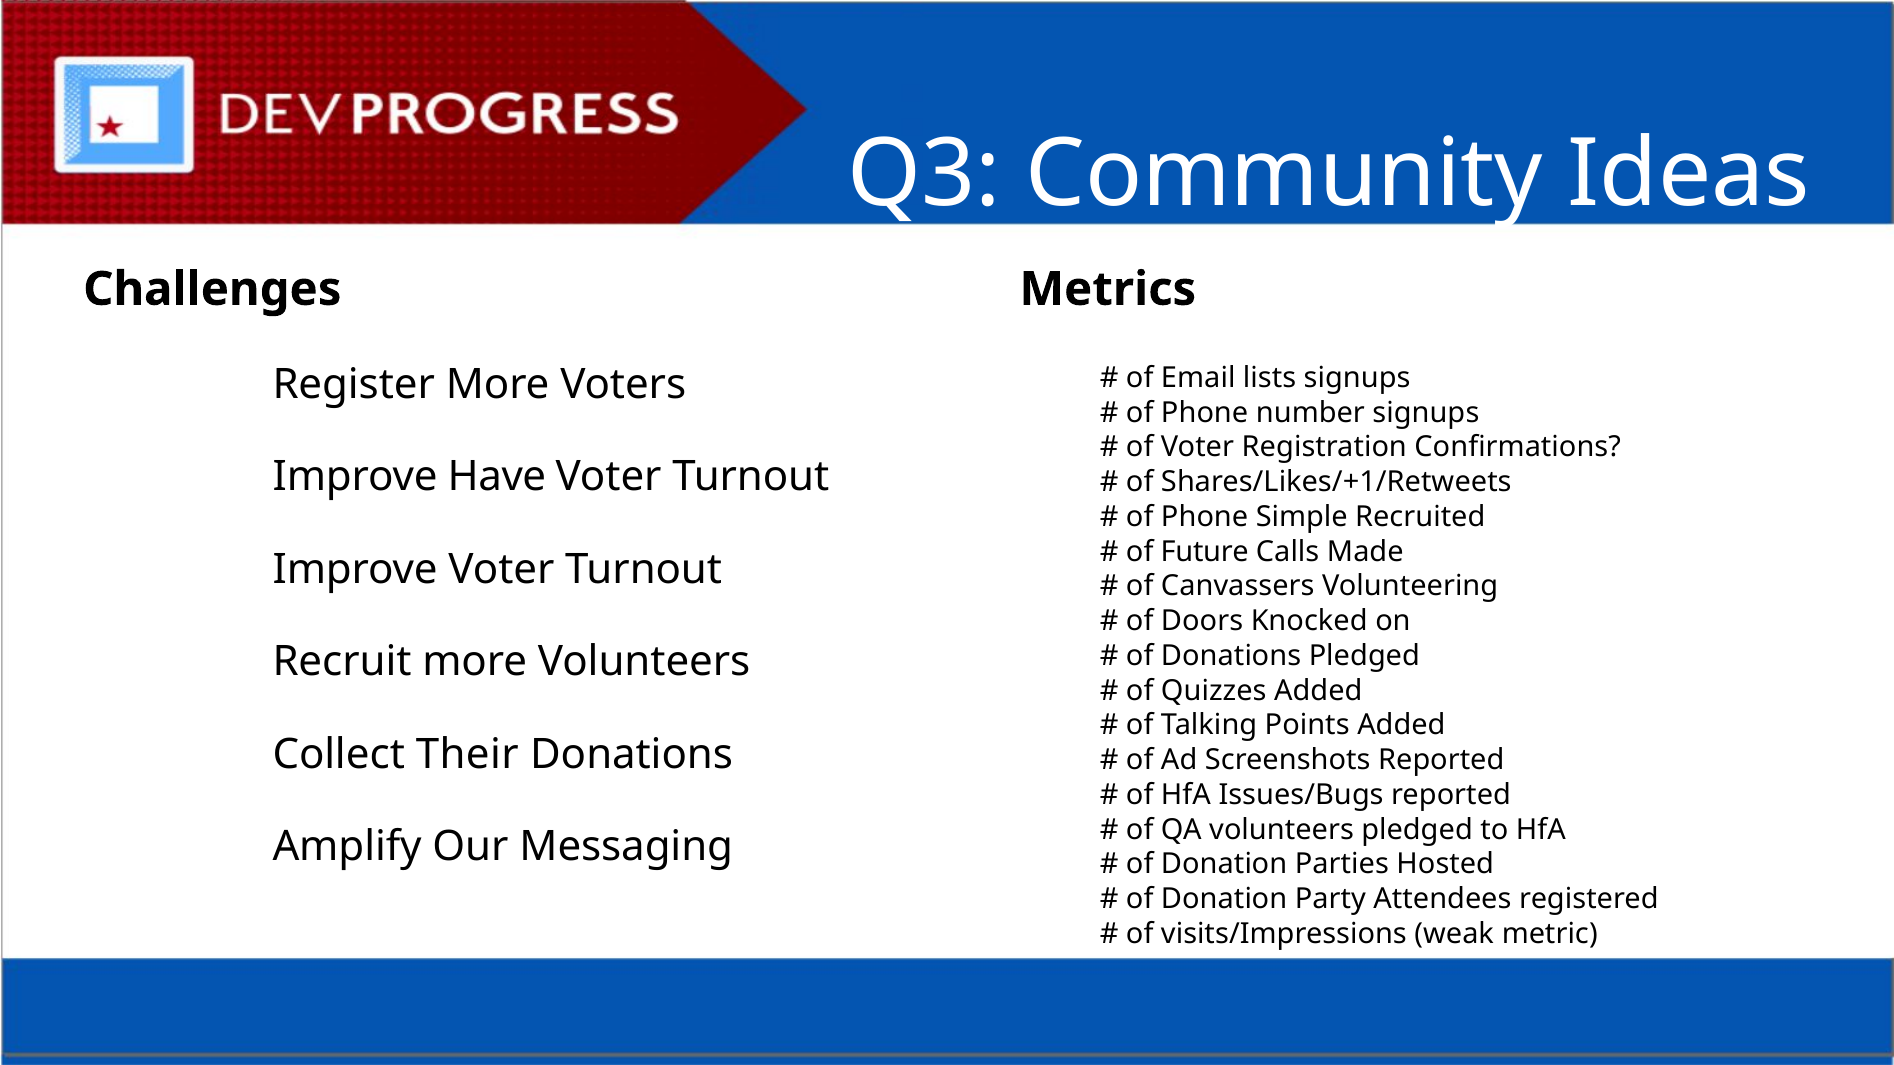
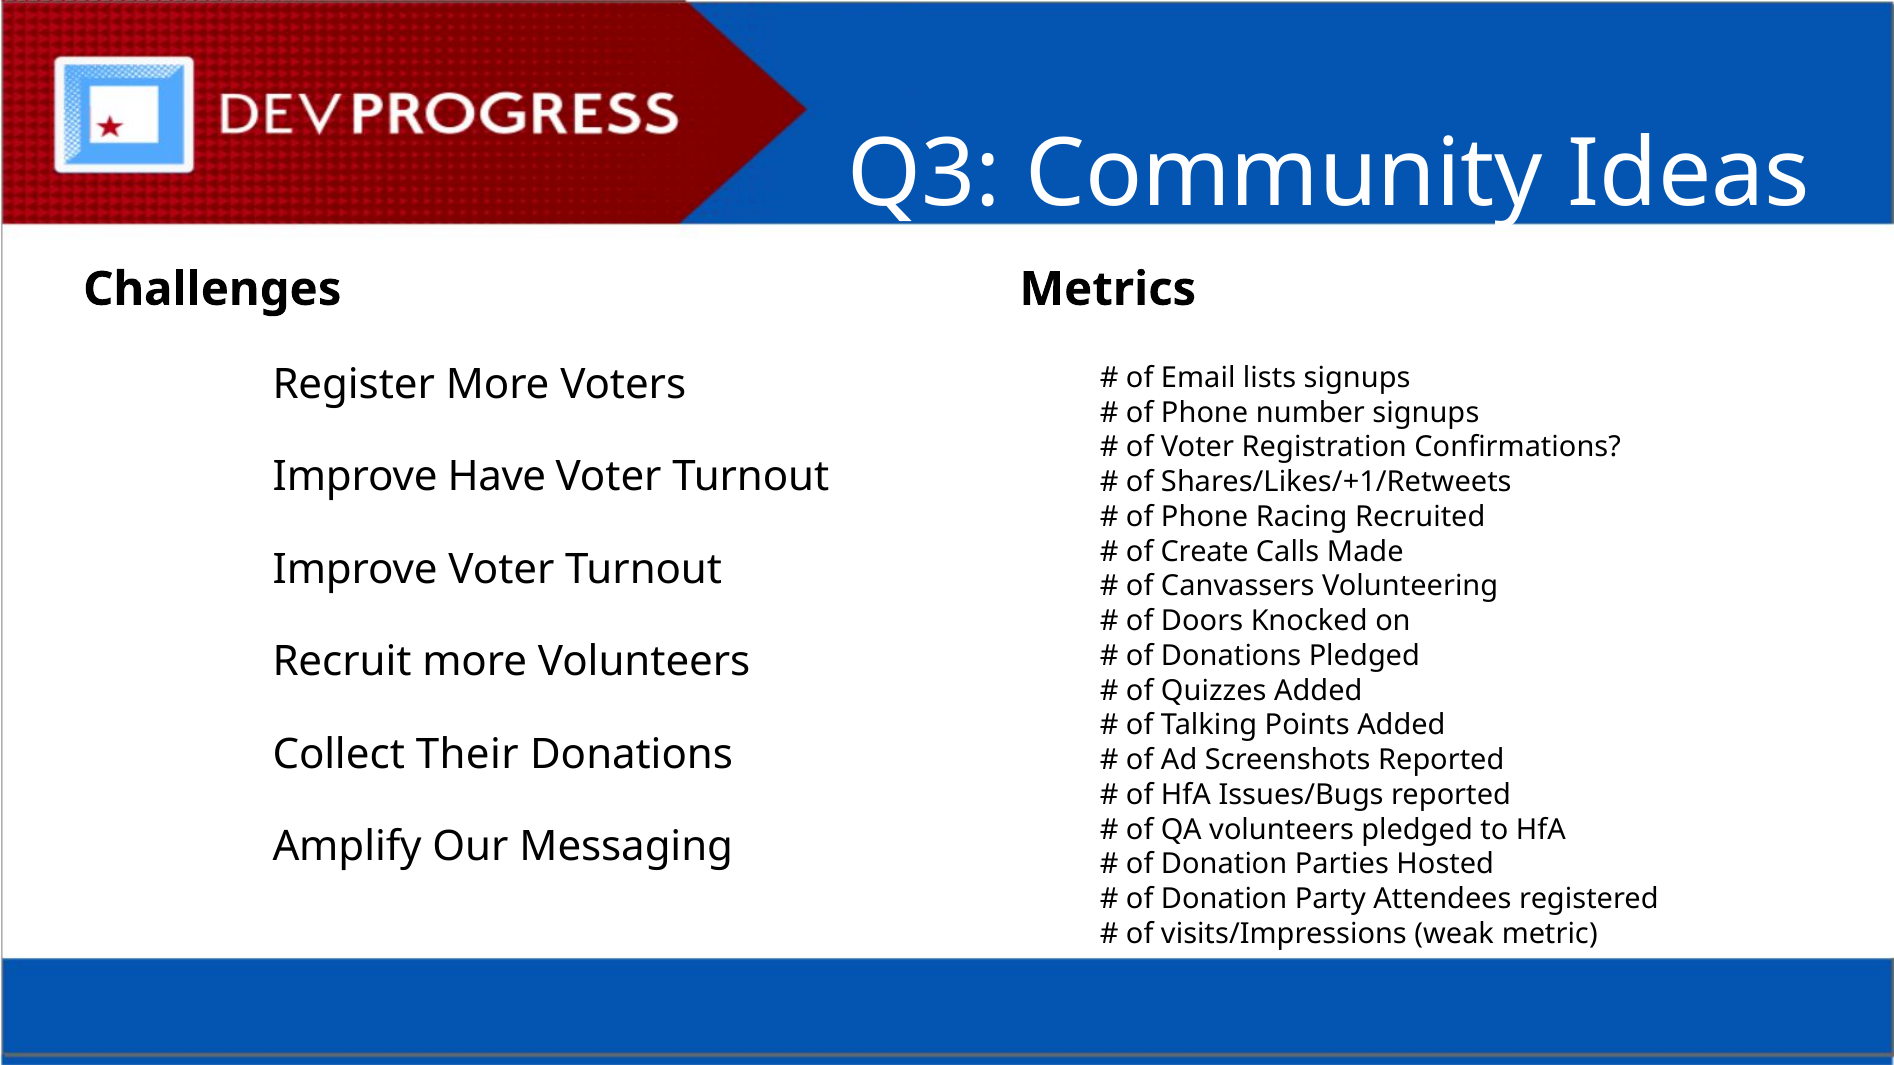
Simple: Simple -> Racing (1302, 517)
Future: Future -> Create (1205, 552)
